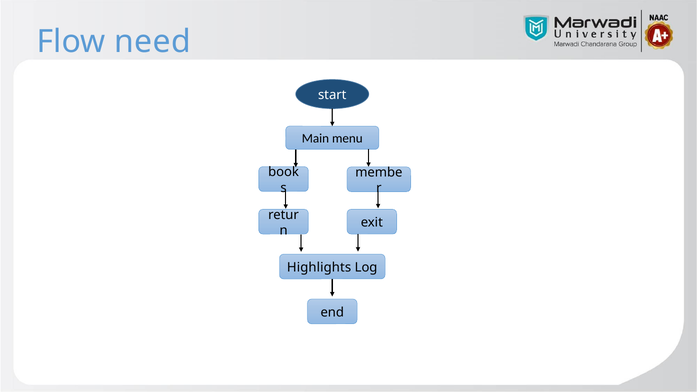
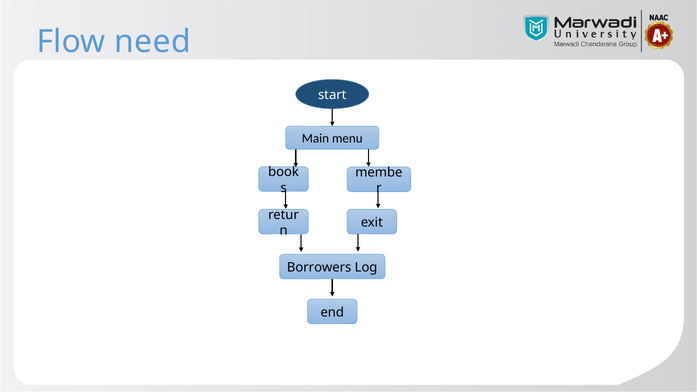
Highlights: Highlights -> Borrowers (319, 267)
